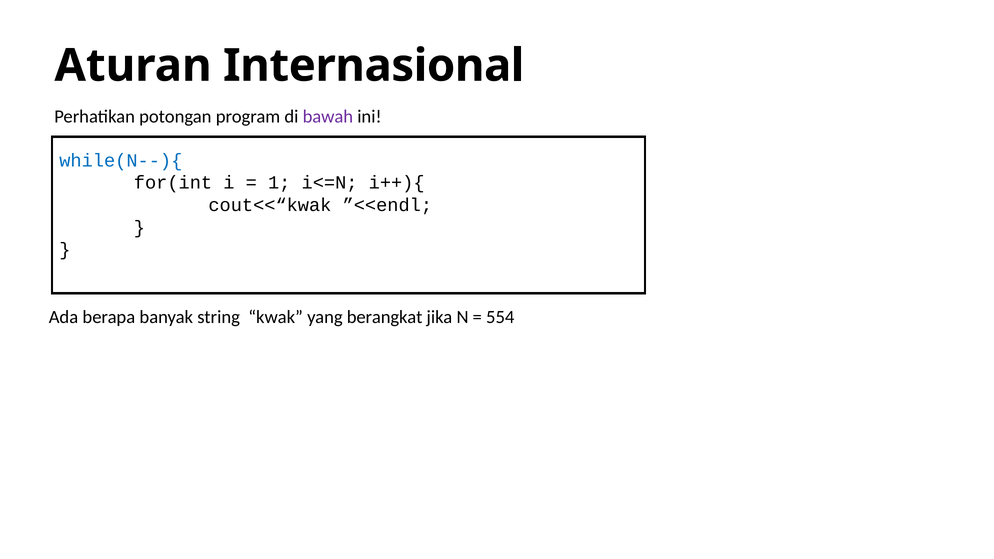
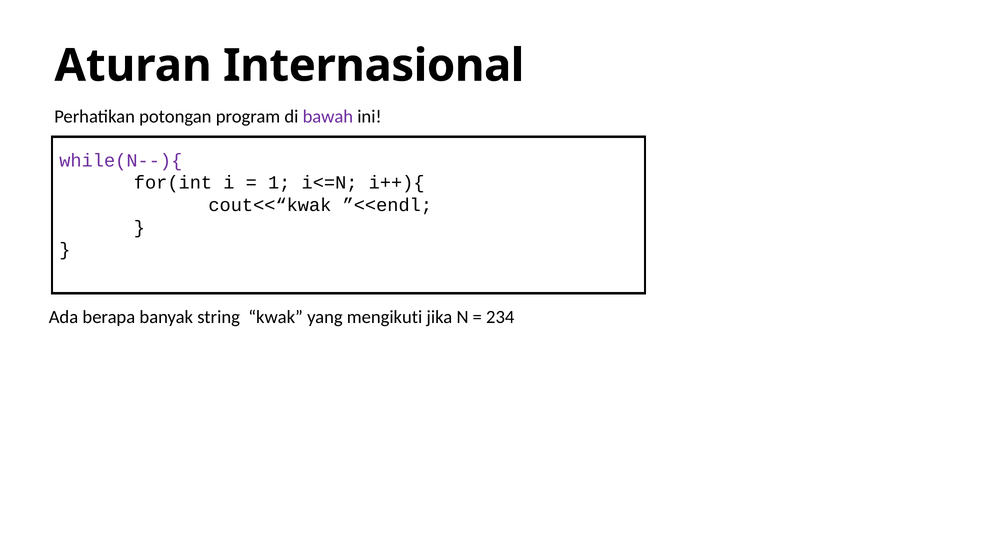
while(N--){ colour: blue -> purple (121, 160)
berangkat: berangkat -> mengikuti (385, 317)
554: 554 -> 234 (500, 317)
